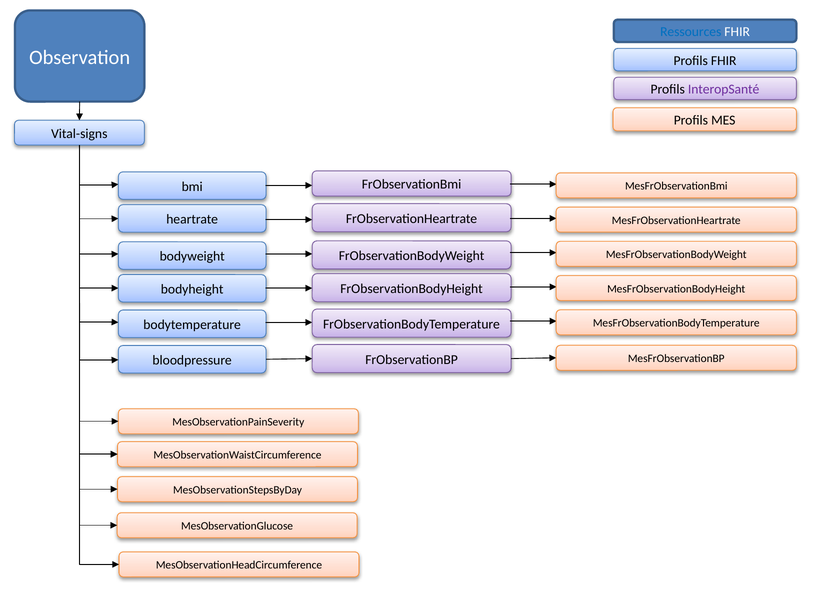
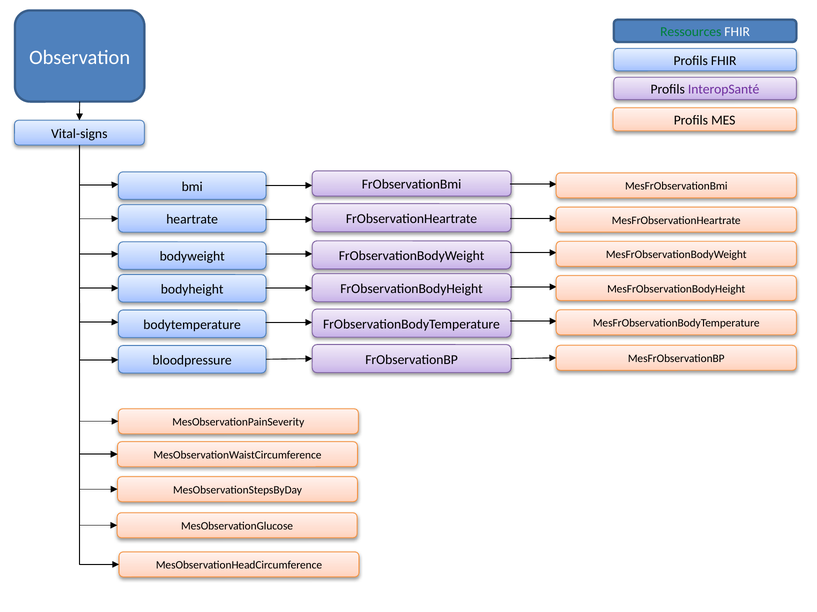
Ressources colour: blue -> green (691, 32)
